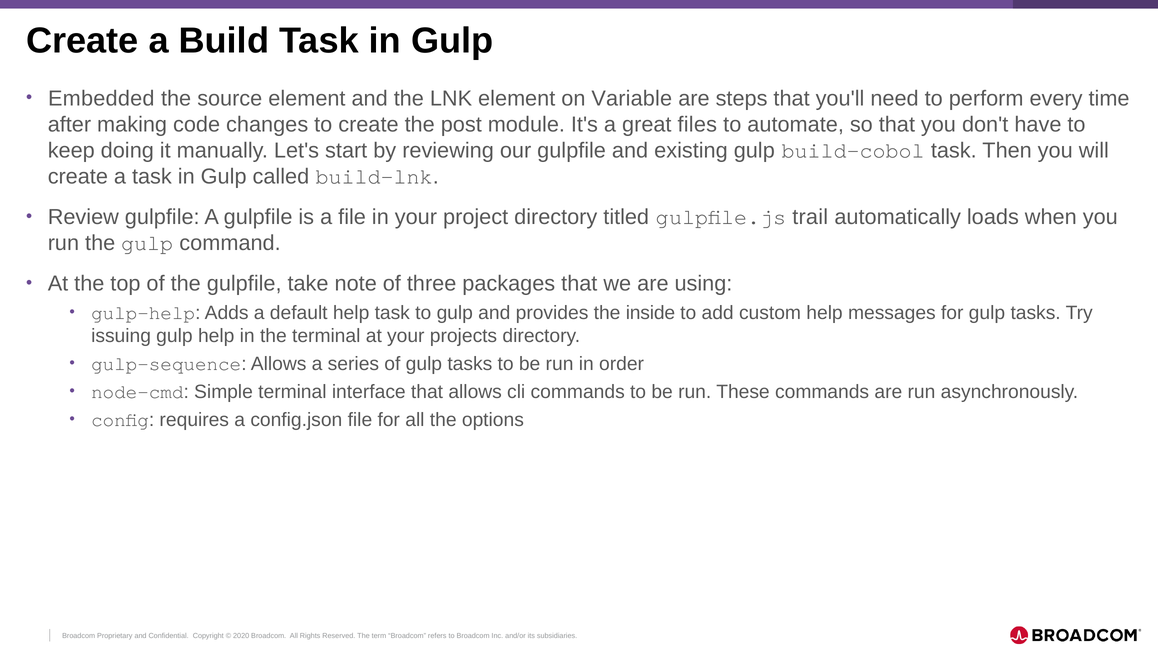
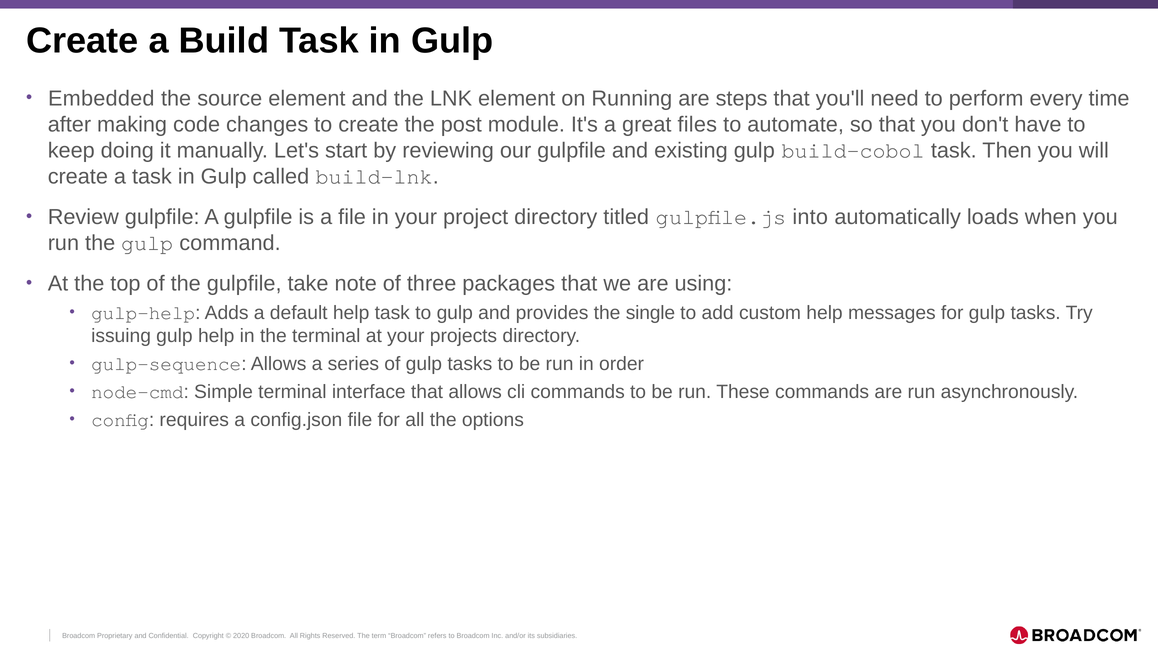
Variable: Variable -> Running (632, 98)
trail: trail -> into (810, 217)
inside: inside -> single (650, 313)
